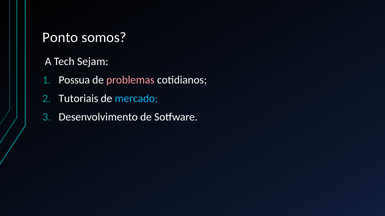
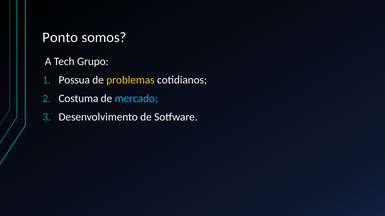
Sejam: Sejam -> Grupo (93, 62)
problemas colour: pink -> yellow (130, 80)
Tutoriais: Tutoriais -> Costuma (78, 99)
